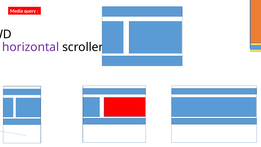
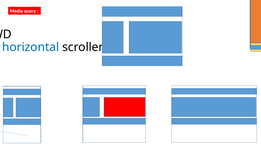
horizontal colour: purple -> blue (31, 47)
